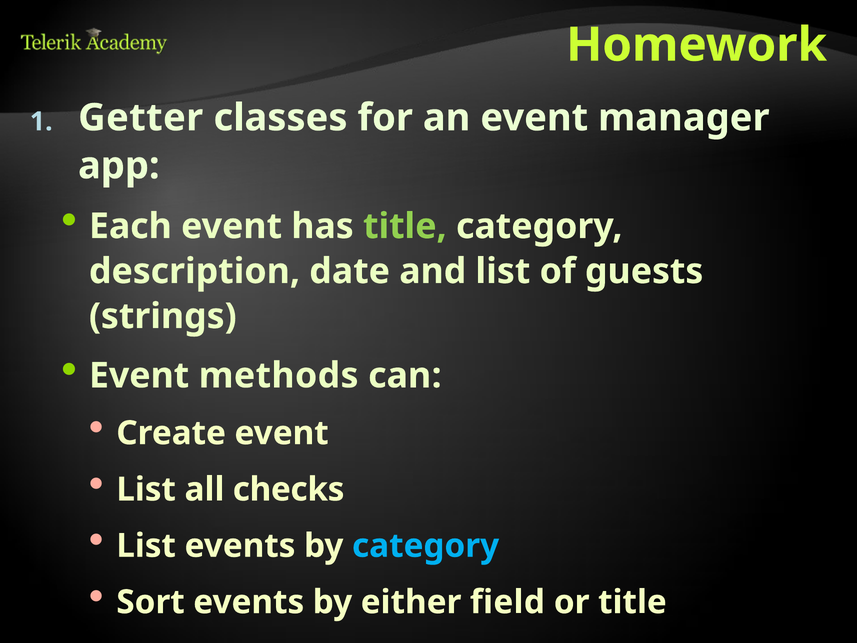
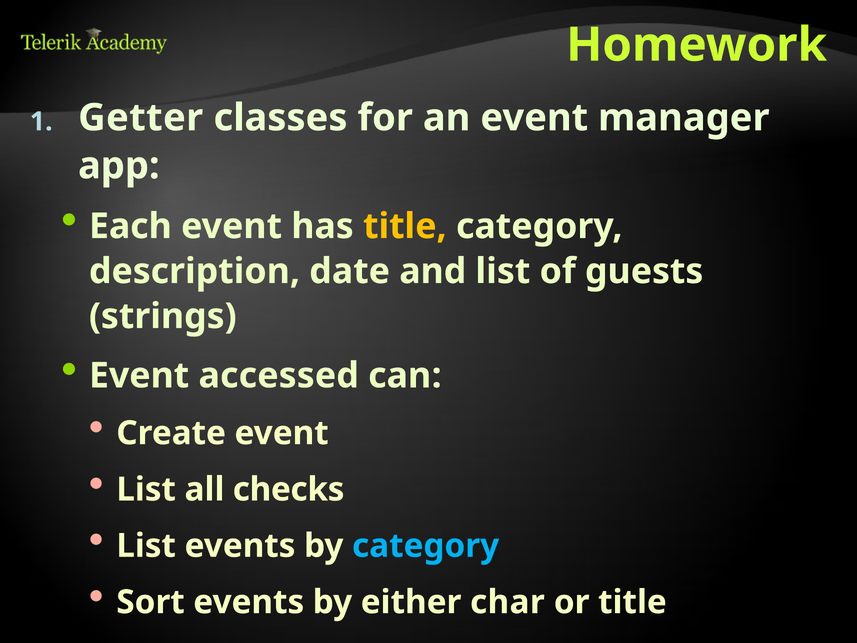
title colour: light green -> yellow (405, 226)
methods: methods -> accessed (279, 375)
field: field -> char (507, 602)
